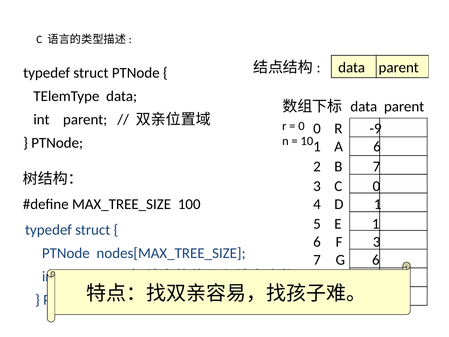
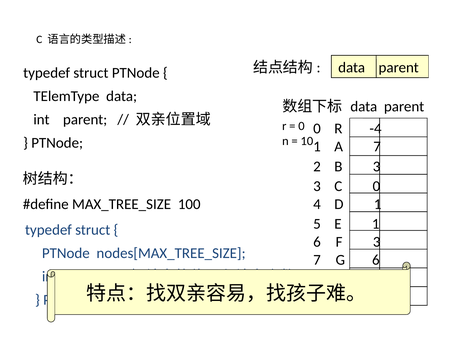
-9: -9 -> -4 (375, 129)
A 6: 6 -> 7 (377, 147)
B 7: 7 -> 3 (377, 166)
